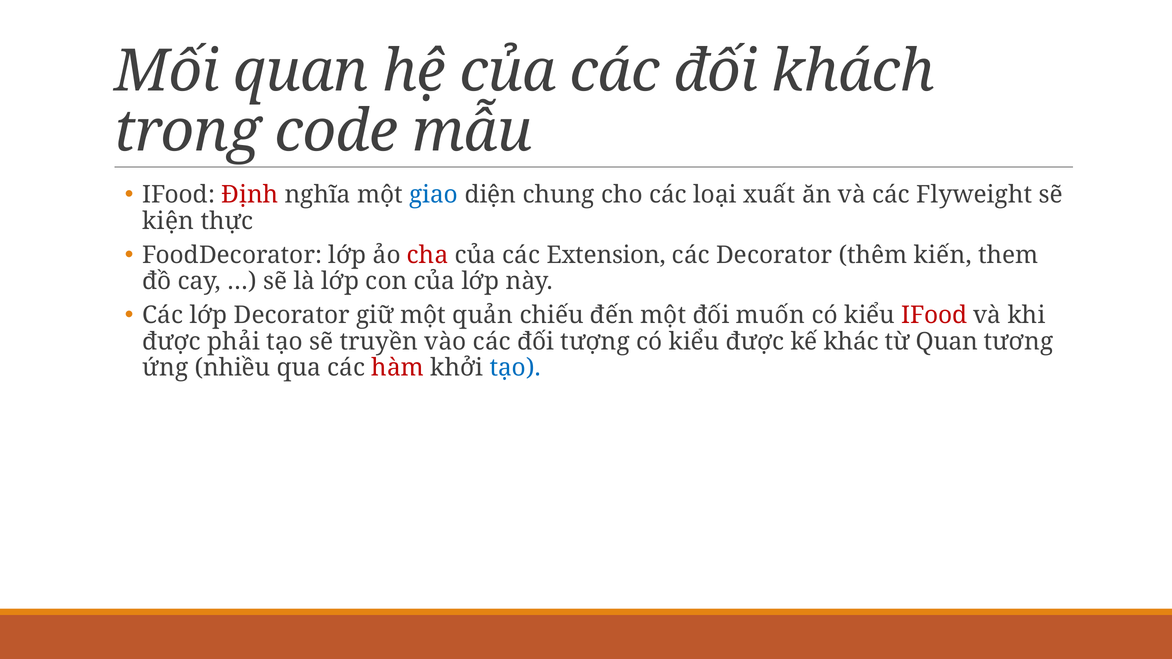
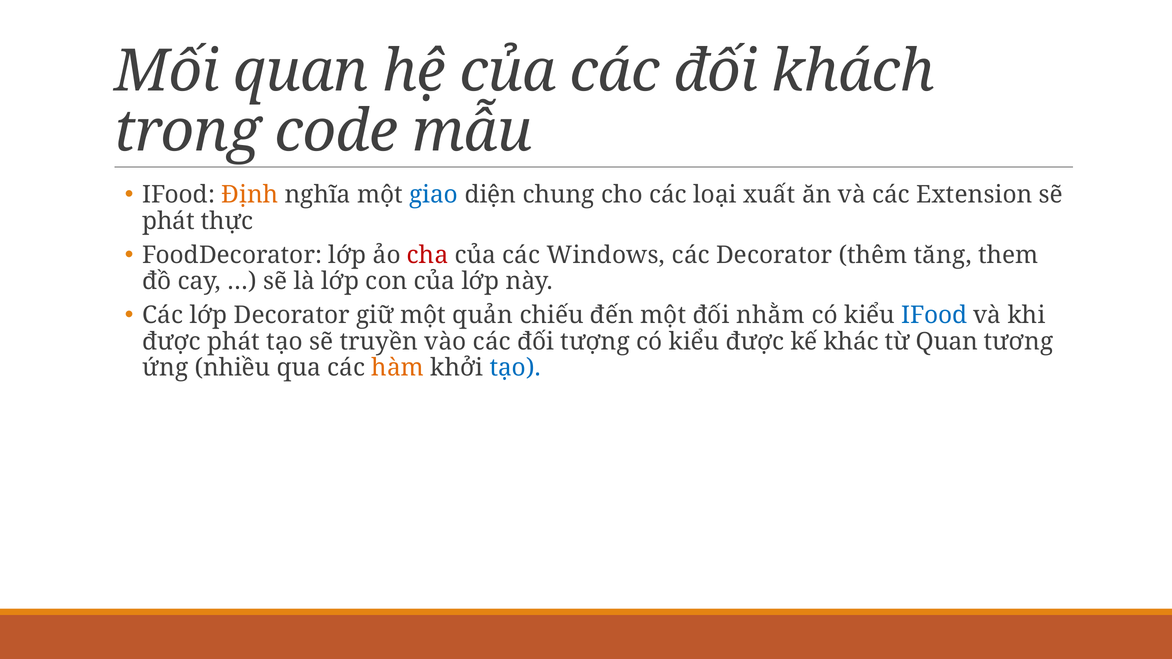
Định colour: red -> orange (250, 195)
Flyweight: Flyweight -> Extension (974, 195)
kiện: kiện -> phát (169, 221)
Extension: Extension -> Windows (606, 255)
kiến: kiến -> tăng (943, 255)
muốn: muốn -> nhằm (770, 315)
IFood colour: red -> blue (934, 315)
được phải: phải -> phát (234, 342)
hàm colour: red -> orange (398, 368)
